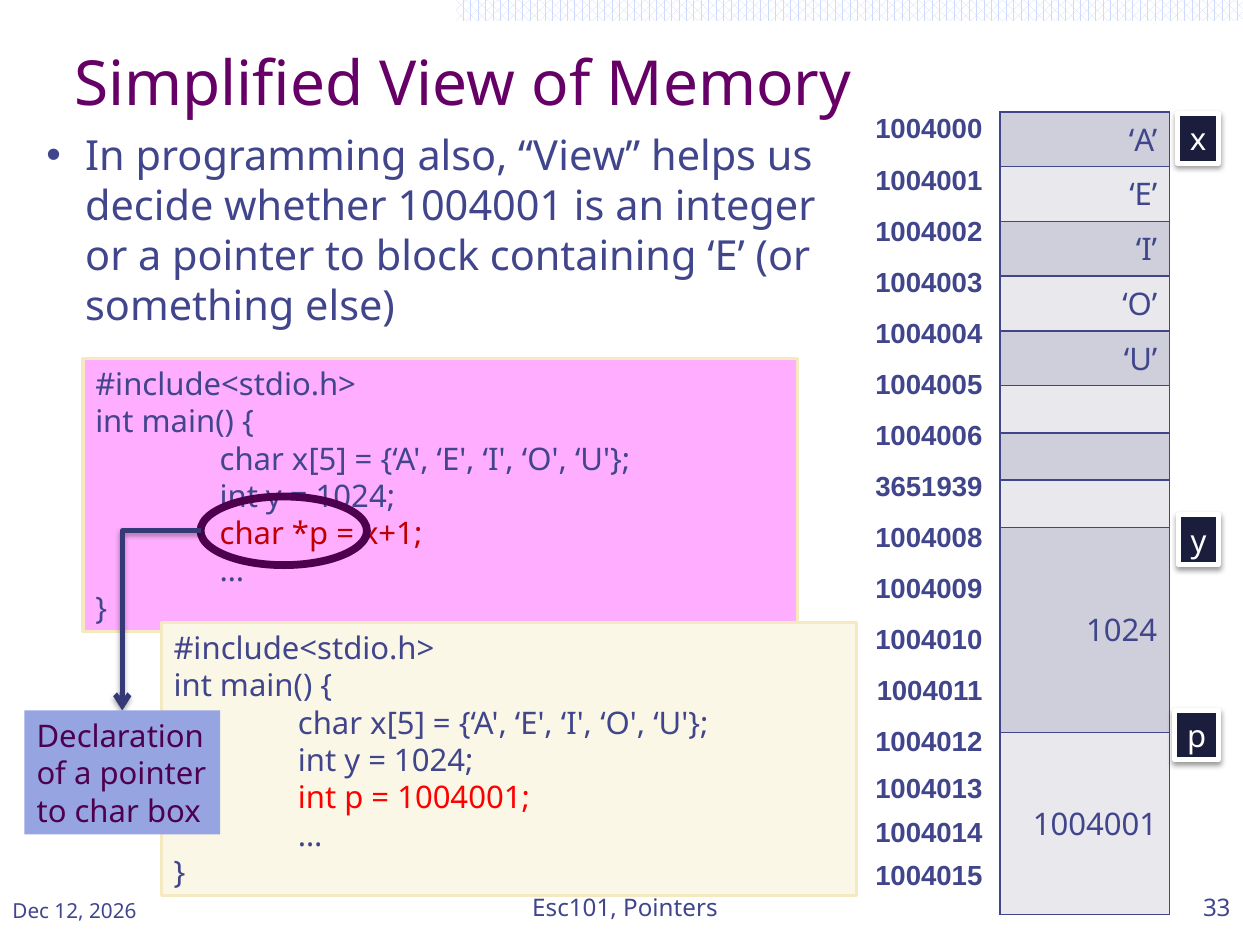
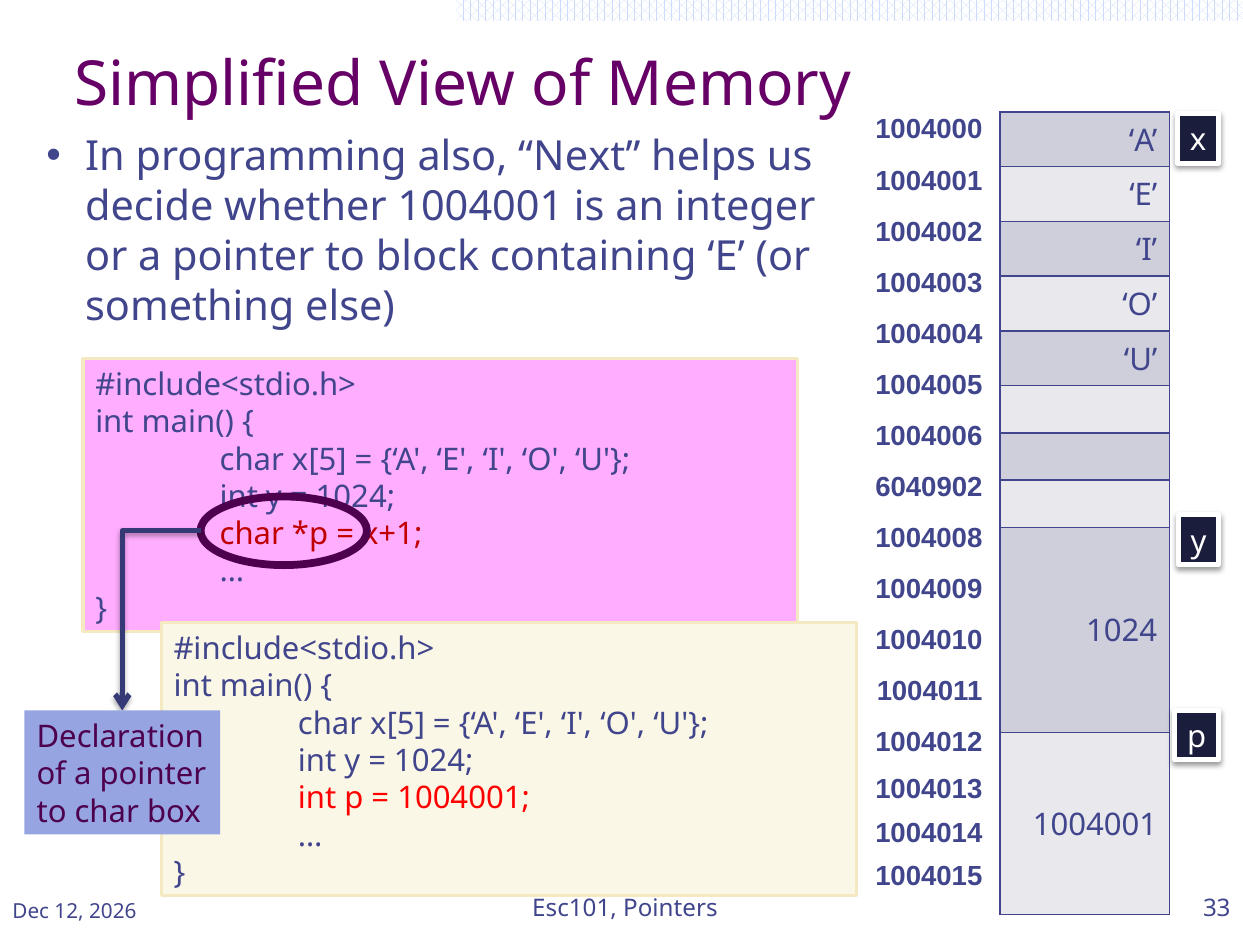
also View: View -> Next (579, 157)
3651939: 3651939 -> 6040902 (929, 488)
